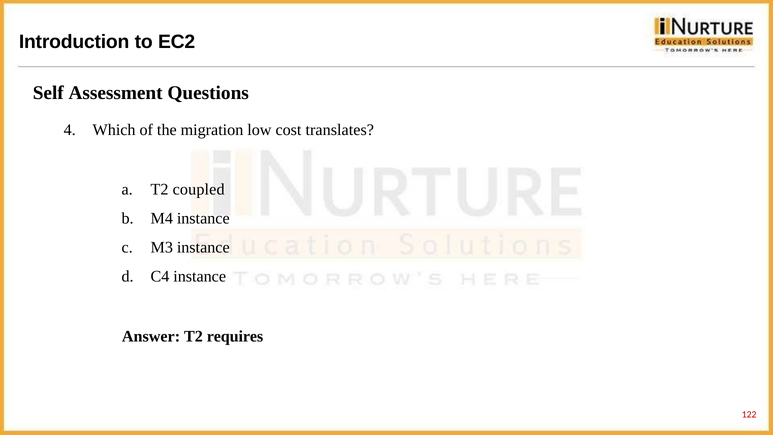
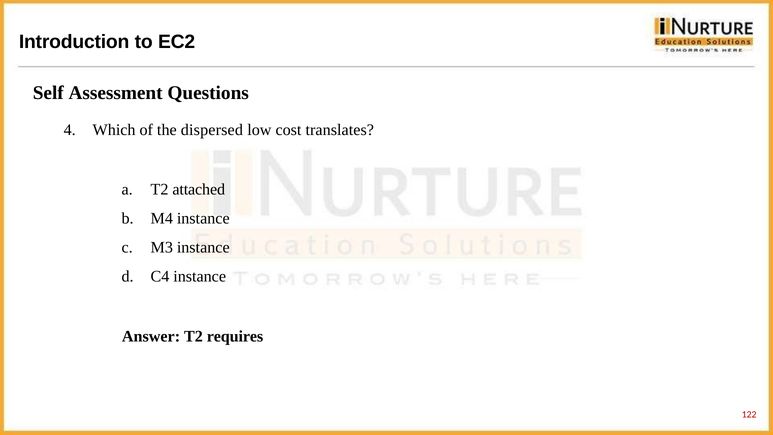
migration: migration -> dispersed (212, 130)
coupled: coupled -> attached (199, 190)
